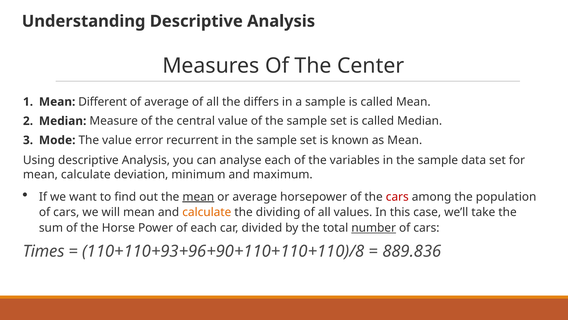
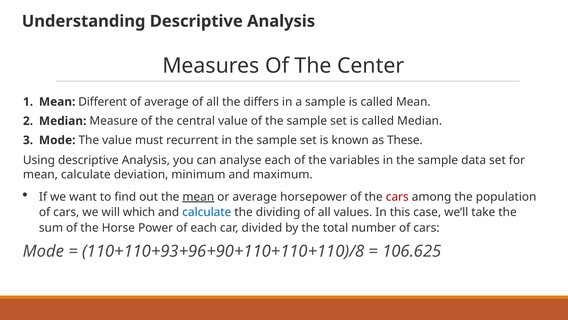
error: error -> must (149, 140)
as Mean: Mean -> These (405, 140)
will mean: mean -> which (139, 212)
calculate colour: orange -> blue (207, 212)
number underline: present -> none (374, 228)
Times: Times -> Mode (44, 251)
889.836: 889.836 -> 106.625 (412, 251)
